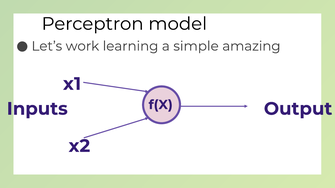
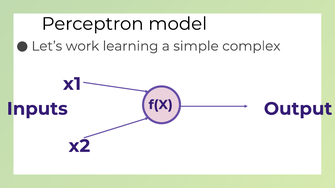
amazing: amazing -> complex (251, 46)
